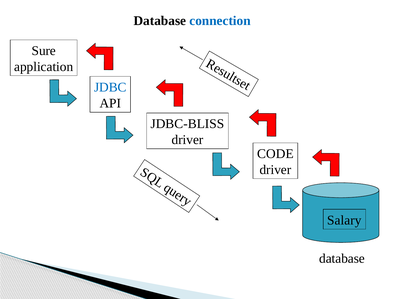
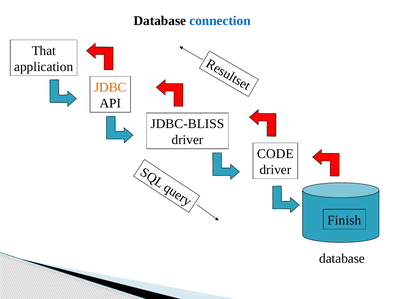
Sure: Sure -> That (44, 51)
JDBC colour: blue -> orange (110, 87)
Salary: Salary -> Finish (344, 220)
